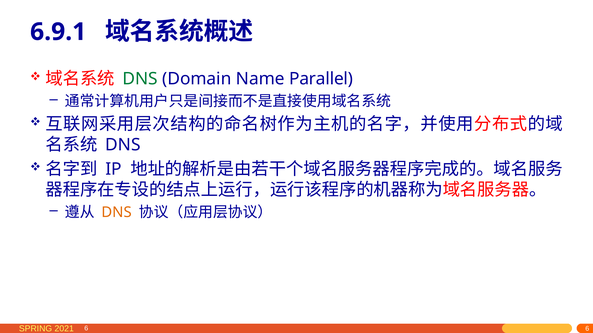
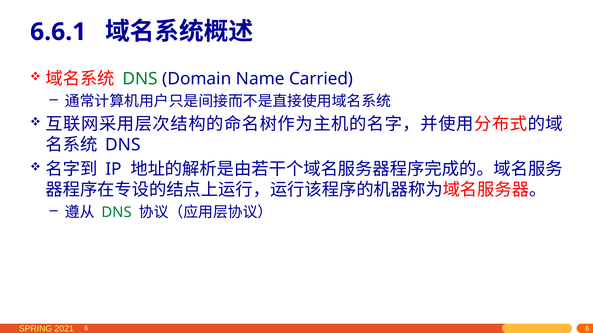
6.9.1: 6.9.1 -> 6.6.1 (58, 32)
Parallel: Parallel -> Carried (321, 79)
DNS colour: orange -> green (117, 213)
